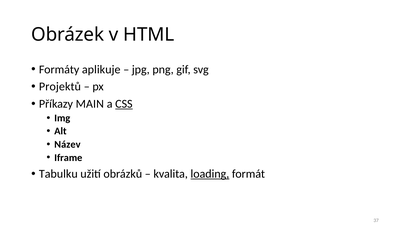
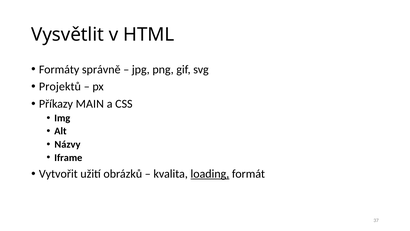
Obrázek: Obrázek -> Vysvětlit (68, 34)
aplikuje: aplikuje -> správně (101, 69)
CSS underline: present -> none (124, 104)
Název: Název -> Názvy (67, 144)
Tabulku: Tabulku -> Vytvořit (58, 174)
